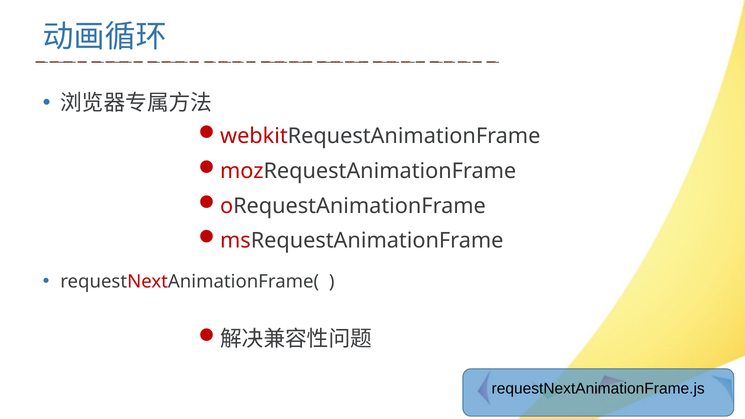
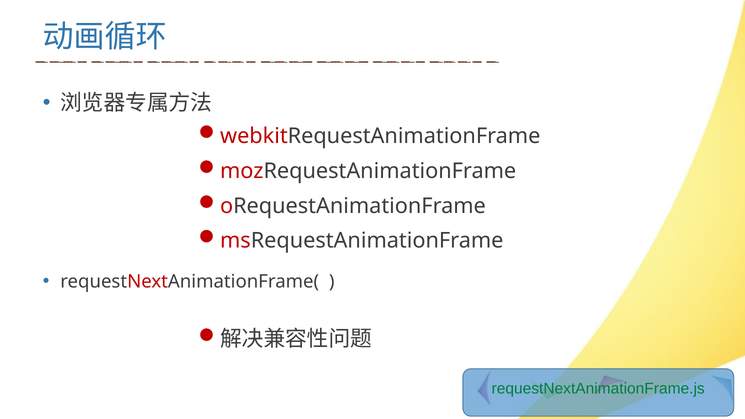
requestNextAnimationFrame.js colour: black -> green (598, 389)
